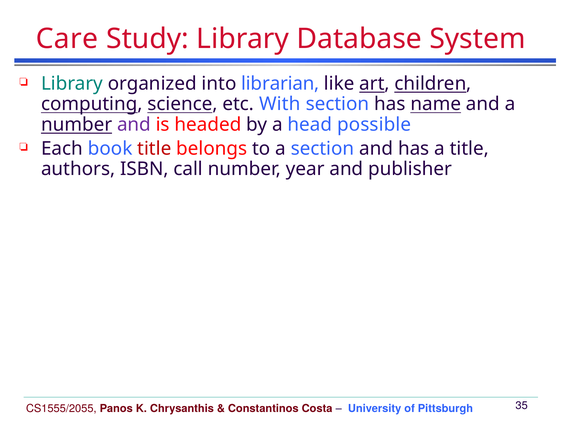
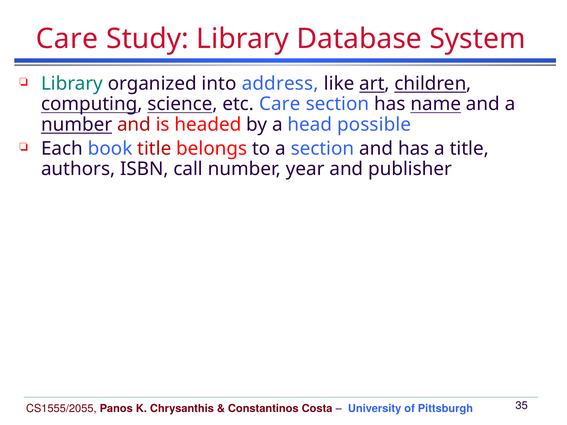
librarian: librarian -> address (280, 84)
etc With: With -> Care (280, 104)
and colour: purple -> red (134, 125)
